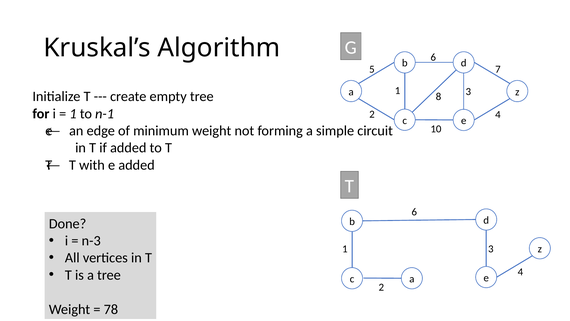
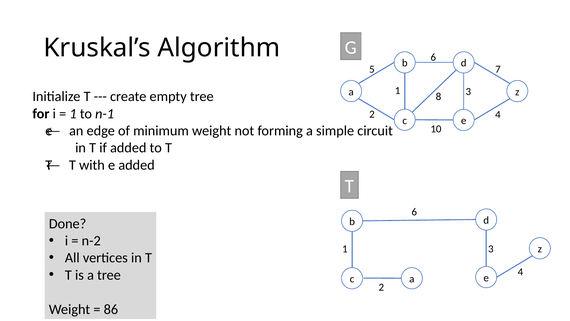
n-3: n-3 -> n-2 (91, 241)
78: 78 -> 86 (111, 309)
